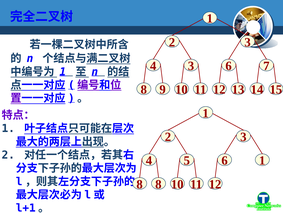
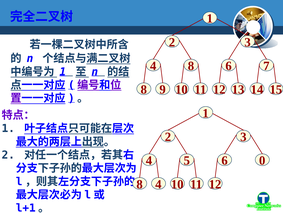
4 3: 3 -> 8 (191, 66)
6 1: 1 -> 0 (262, 160)
8 8: 8 -> 4 (159, 184)
